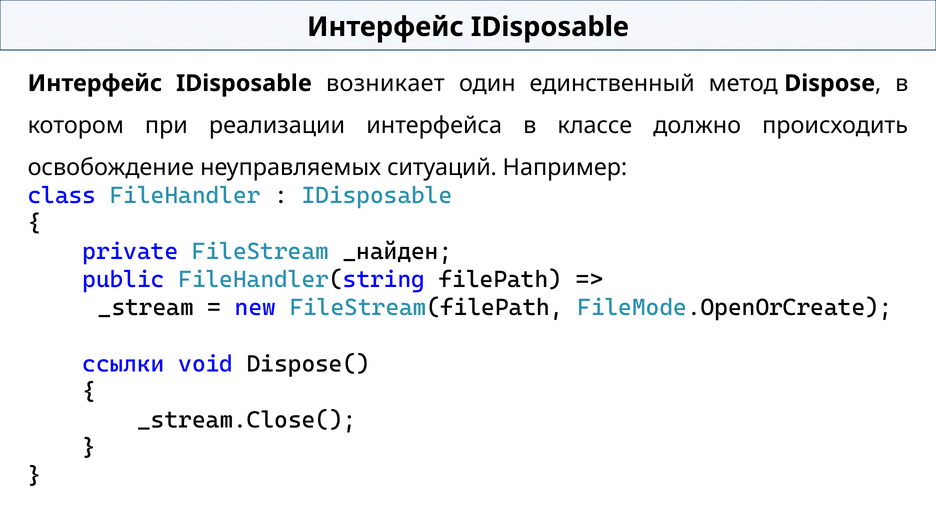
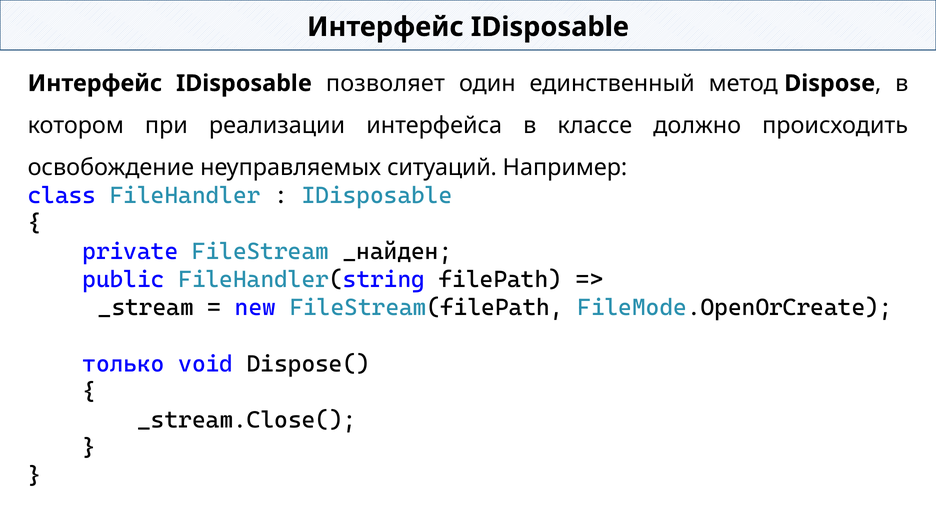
возникает: возникает -> позволяет (385, 83)
ссылки: ссылки -> только (123, 364)
